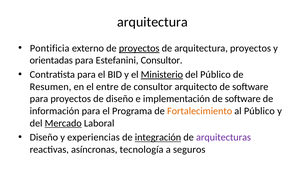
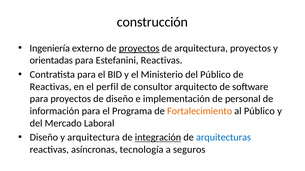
arquitectura: arquitectura -> construcción (153, 22)
Pontificia: Pontificia -> Ingeniería (50, 48)
Estefanini Consultor: Consultor -> Reactivas (162, 61)
Ministerio underline: present -> none (162, 75)
Resumen: Resumen -> Reactivas (51, 87)
entre: entre -> perfil (107, 87)
implementación de software: software -> personal (243, 99)
Mercado underline: present -> none (63, 124)
y experiencias: experiencias -> arquitectura (93, 138)
arquitecturas colour: purple -> blue (224, 138)
